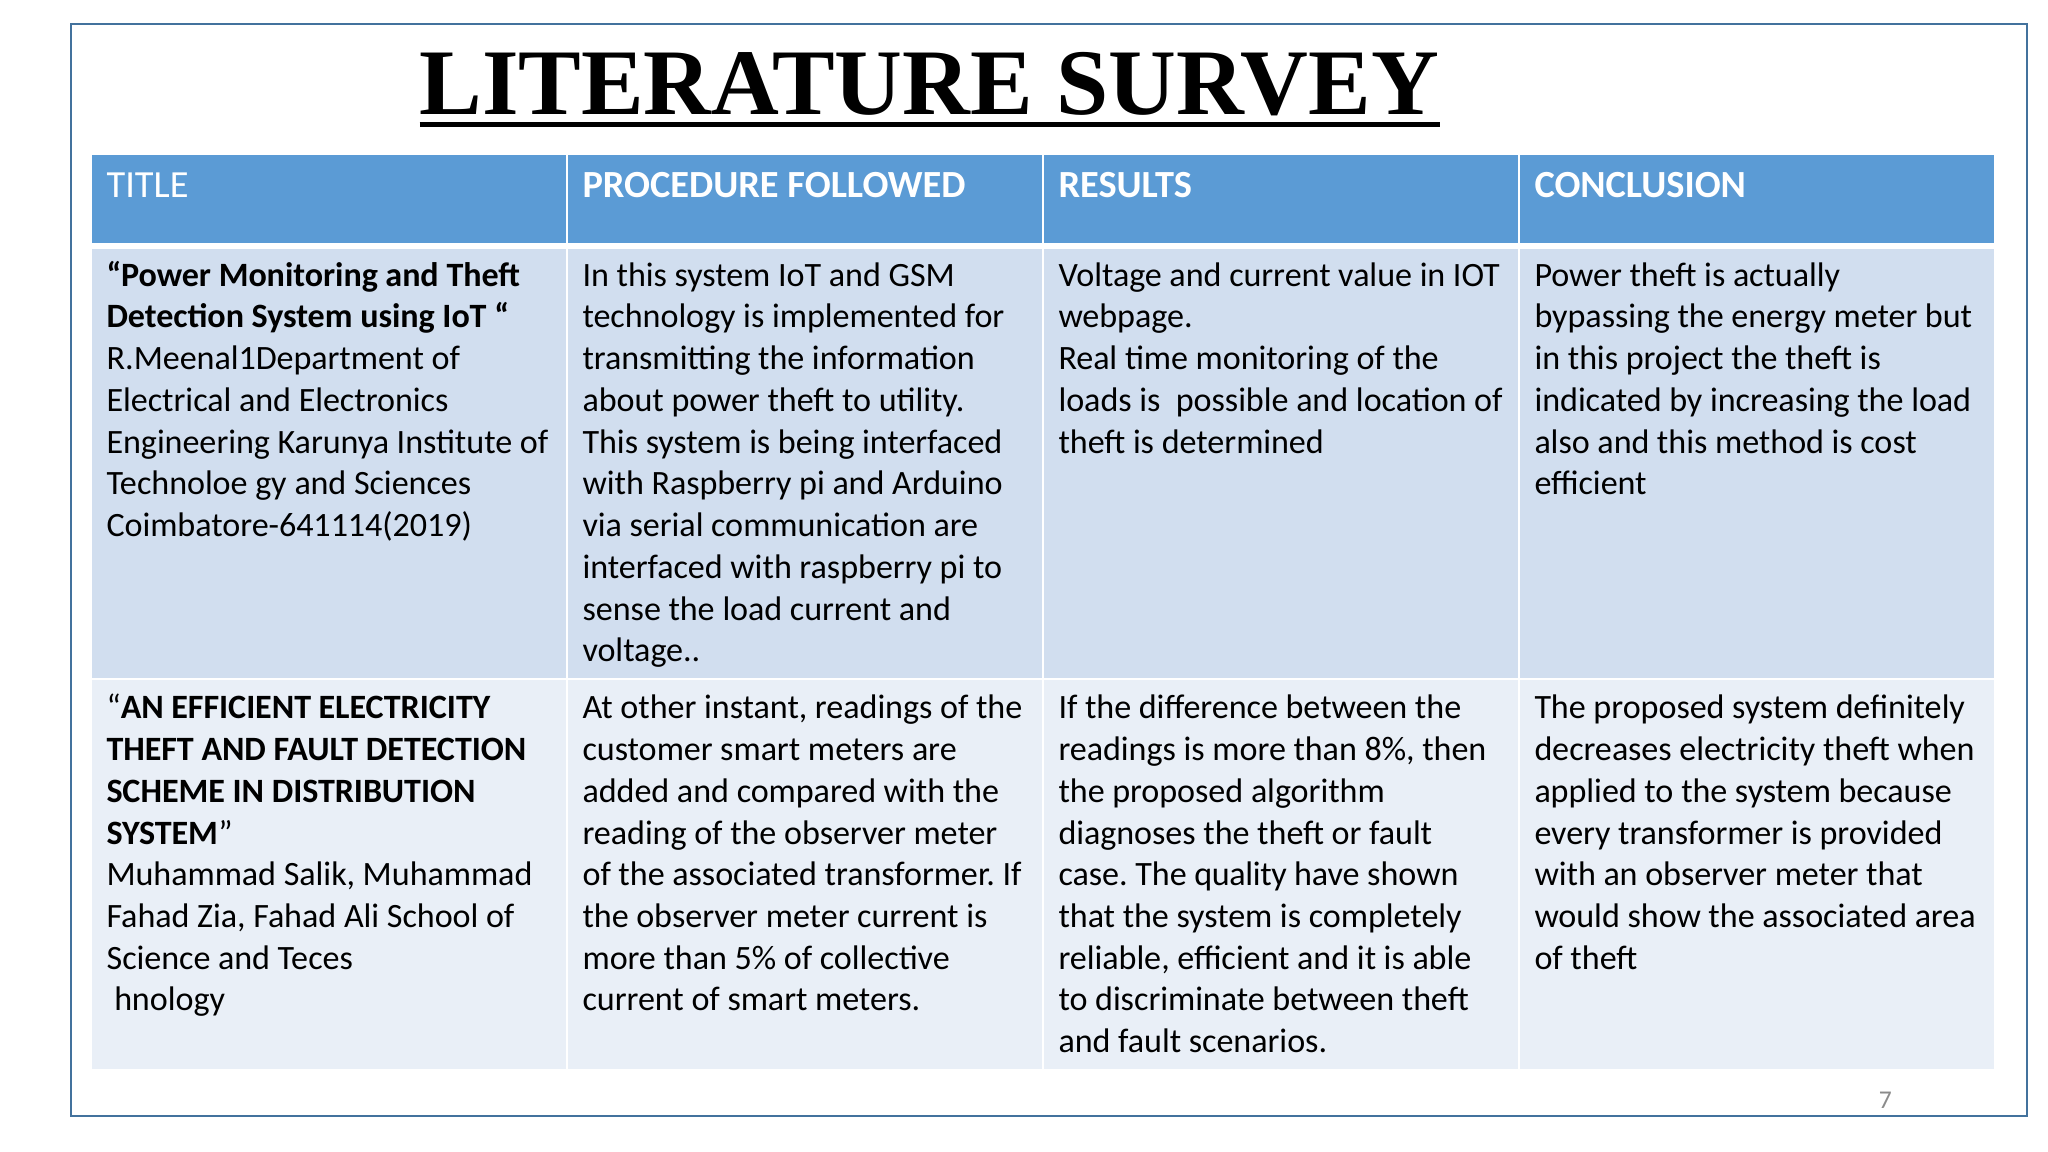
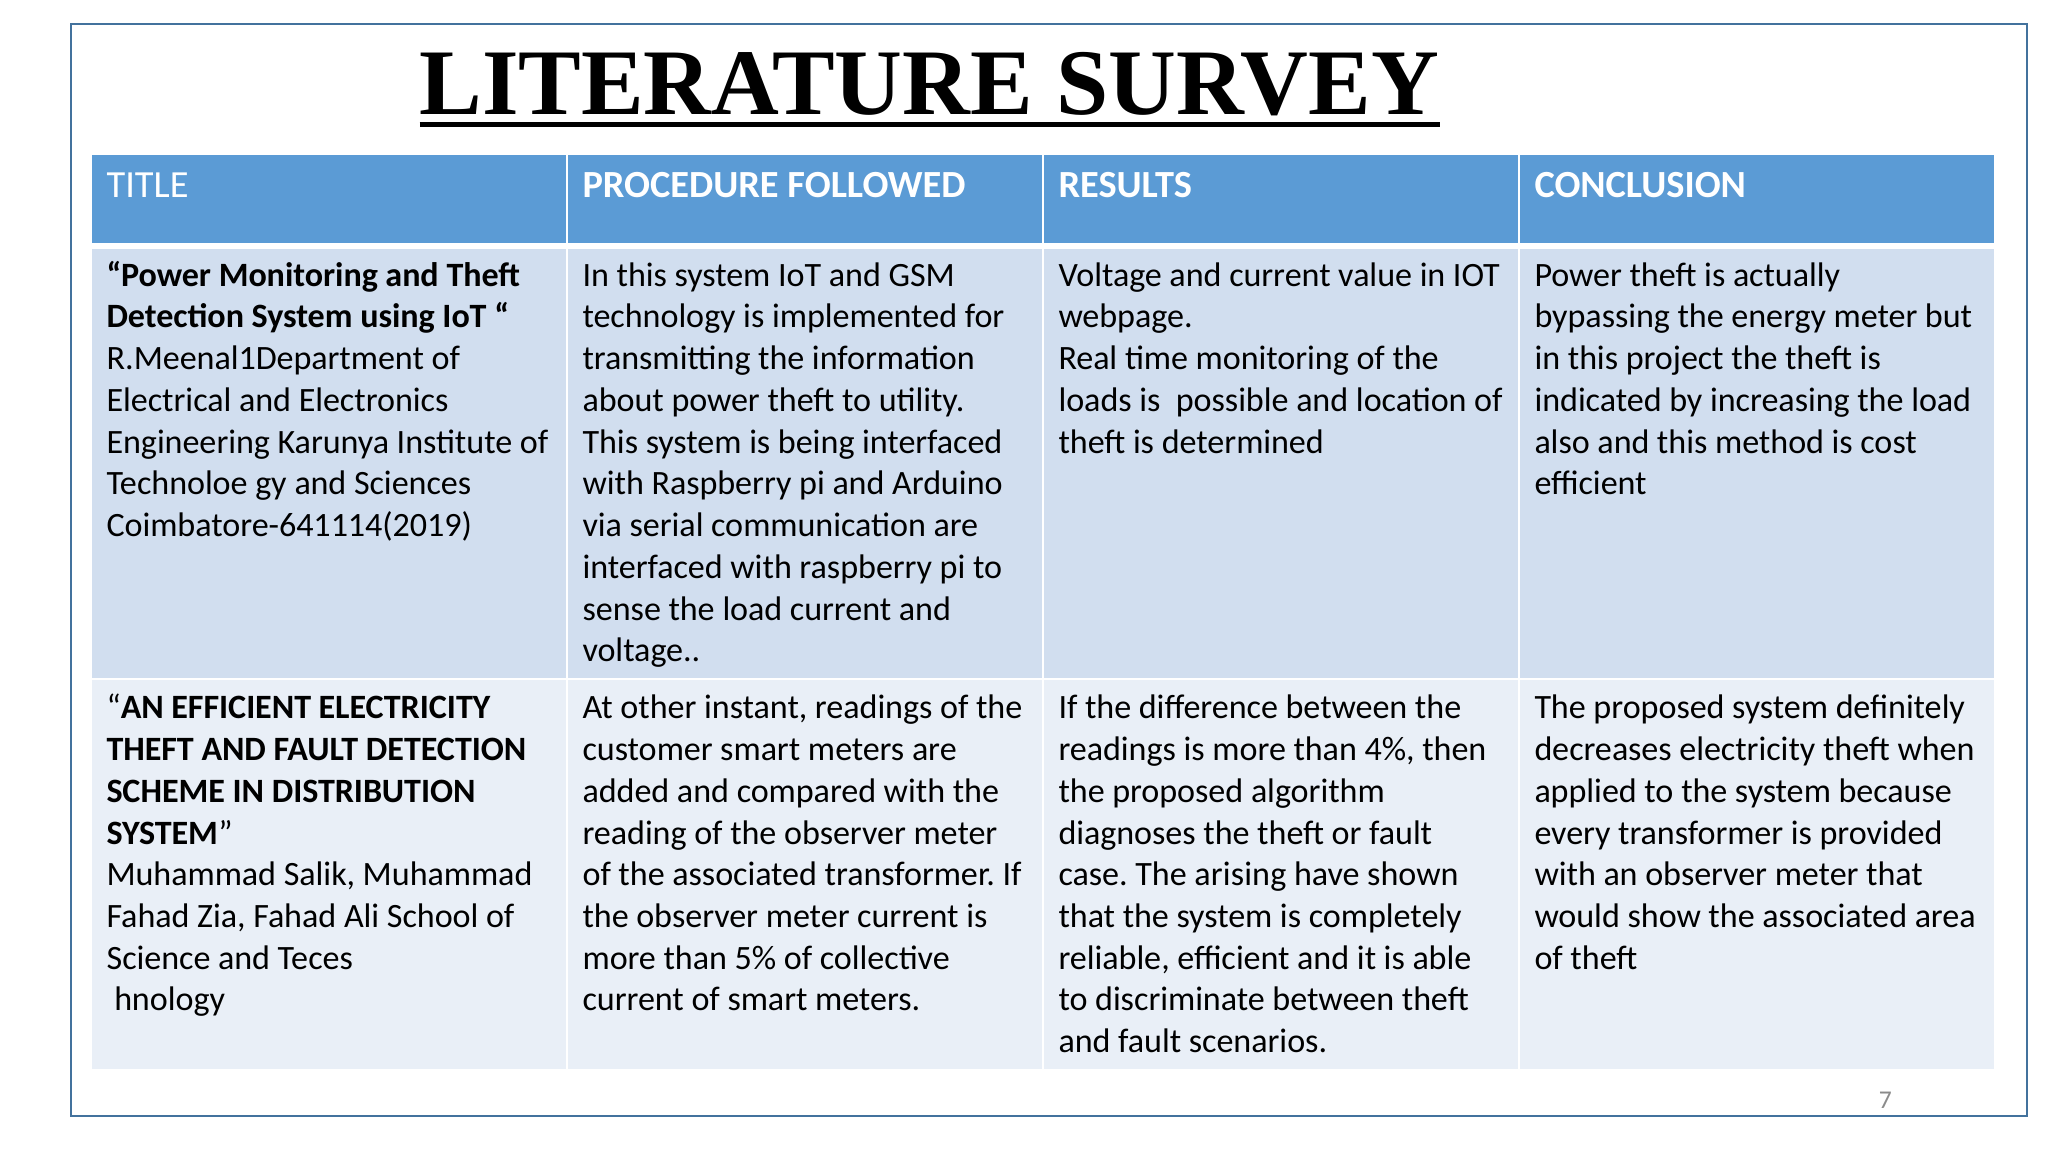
8%: 8% -> 4% (1390, 749)
quality: quality -> arising (1240, 875)
